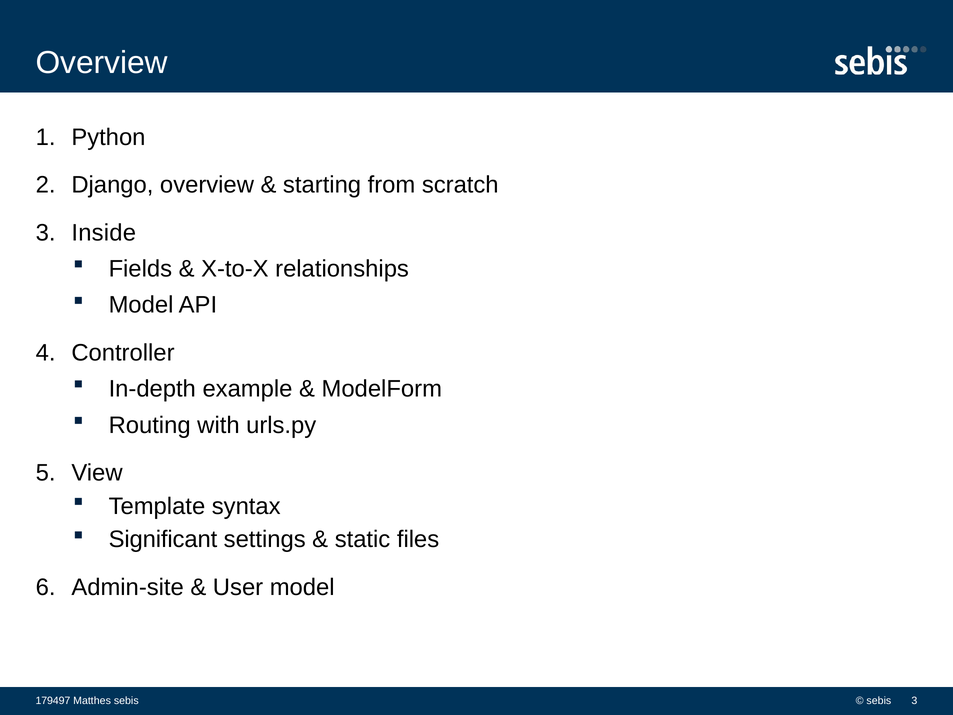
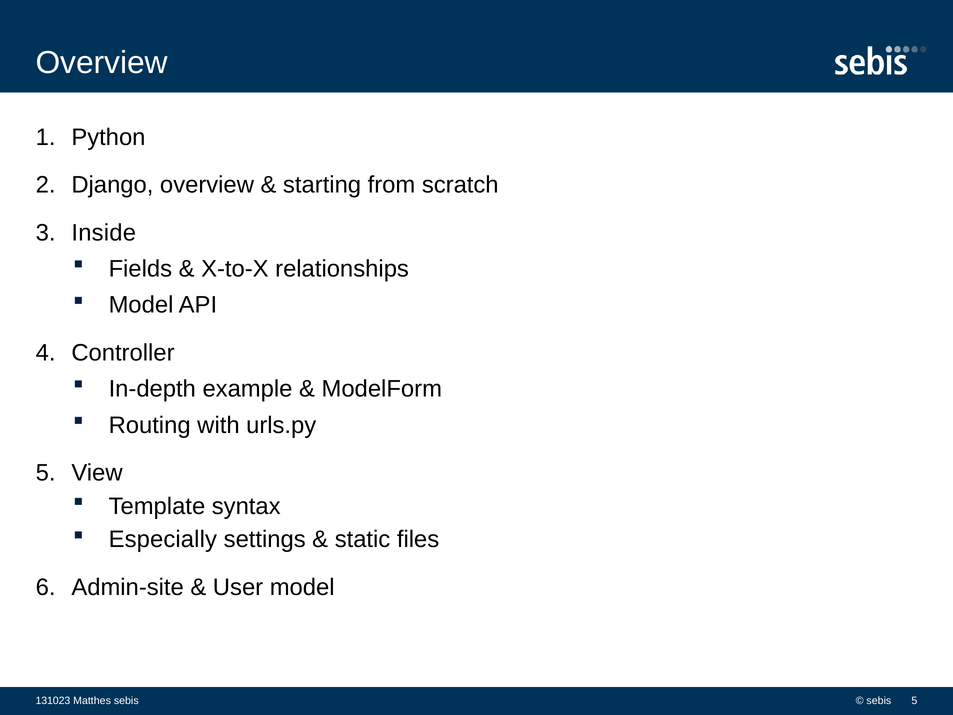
Significant: Significant -> Especially (163, 539)
179497: 179497 -> 131023 (53, 700)
sebis 3: 3 -> 5 (914, 701)
